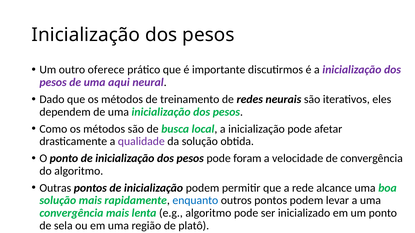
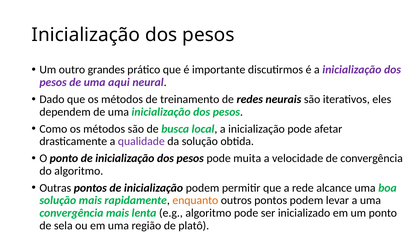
oferece: oferece -> grandes (106, 70)
foram: foram -> muita (247, 159)
enquanto colour: blue -> orange (195, 201)
